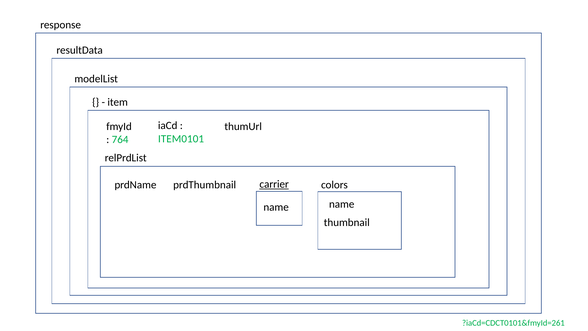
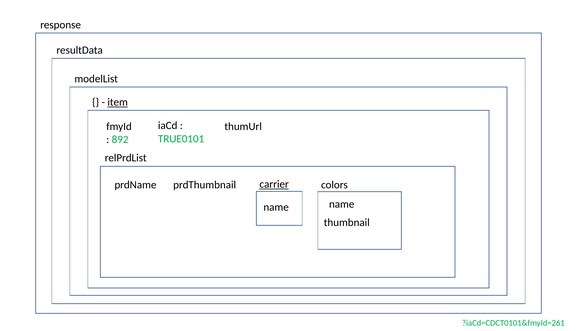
item underline: none -> present (118, 102)
ITEM0101: ITEM0101 -> TRUE0101 (181, 139)
764: 764 -> 892 (120, 140)
